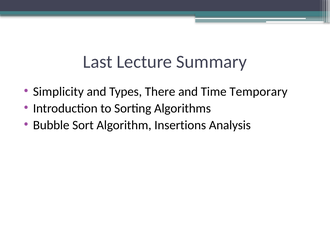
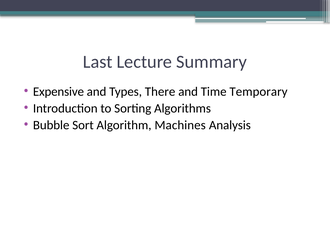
Simplicity: Simplicity -> Expensive (58, 91)
Insertions: Insertions -> Machines (180, 125)
